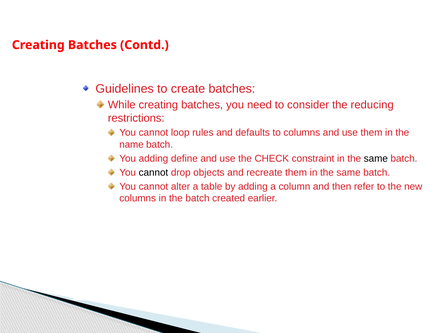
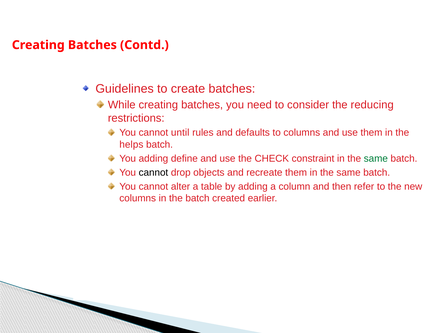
loop: loop -> until (180, 133)
name: name -> helps (131, 145)
same colour: black -> green (376, 159)
